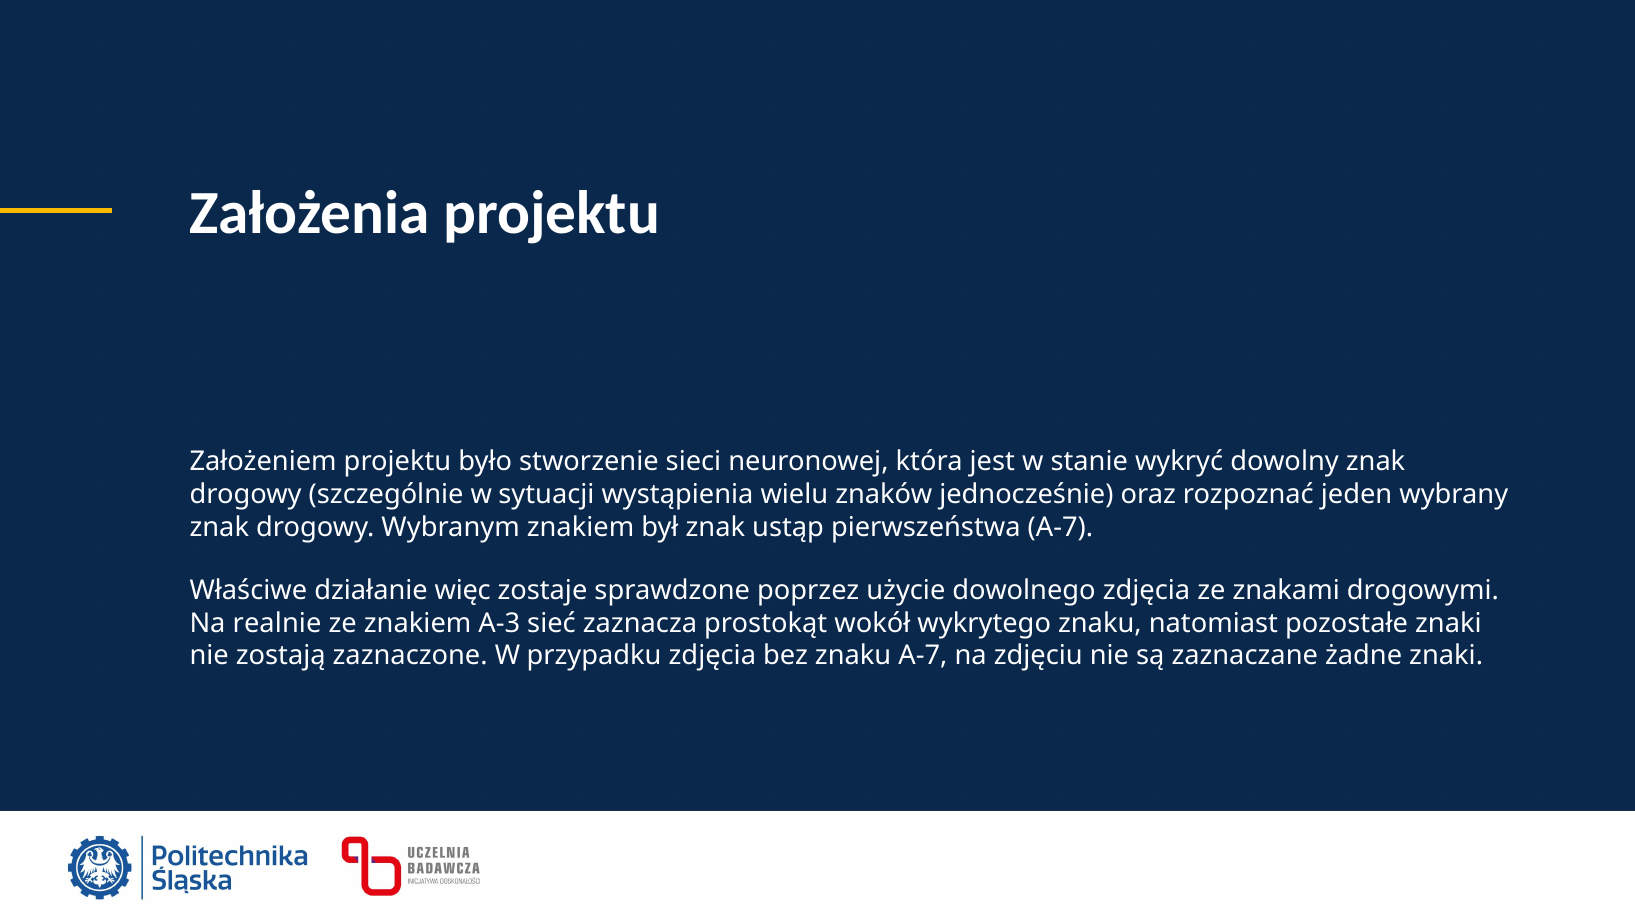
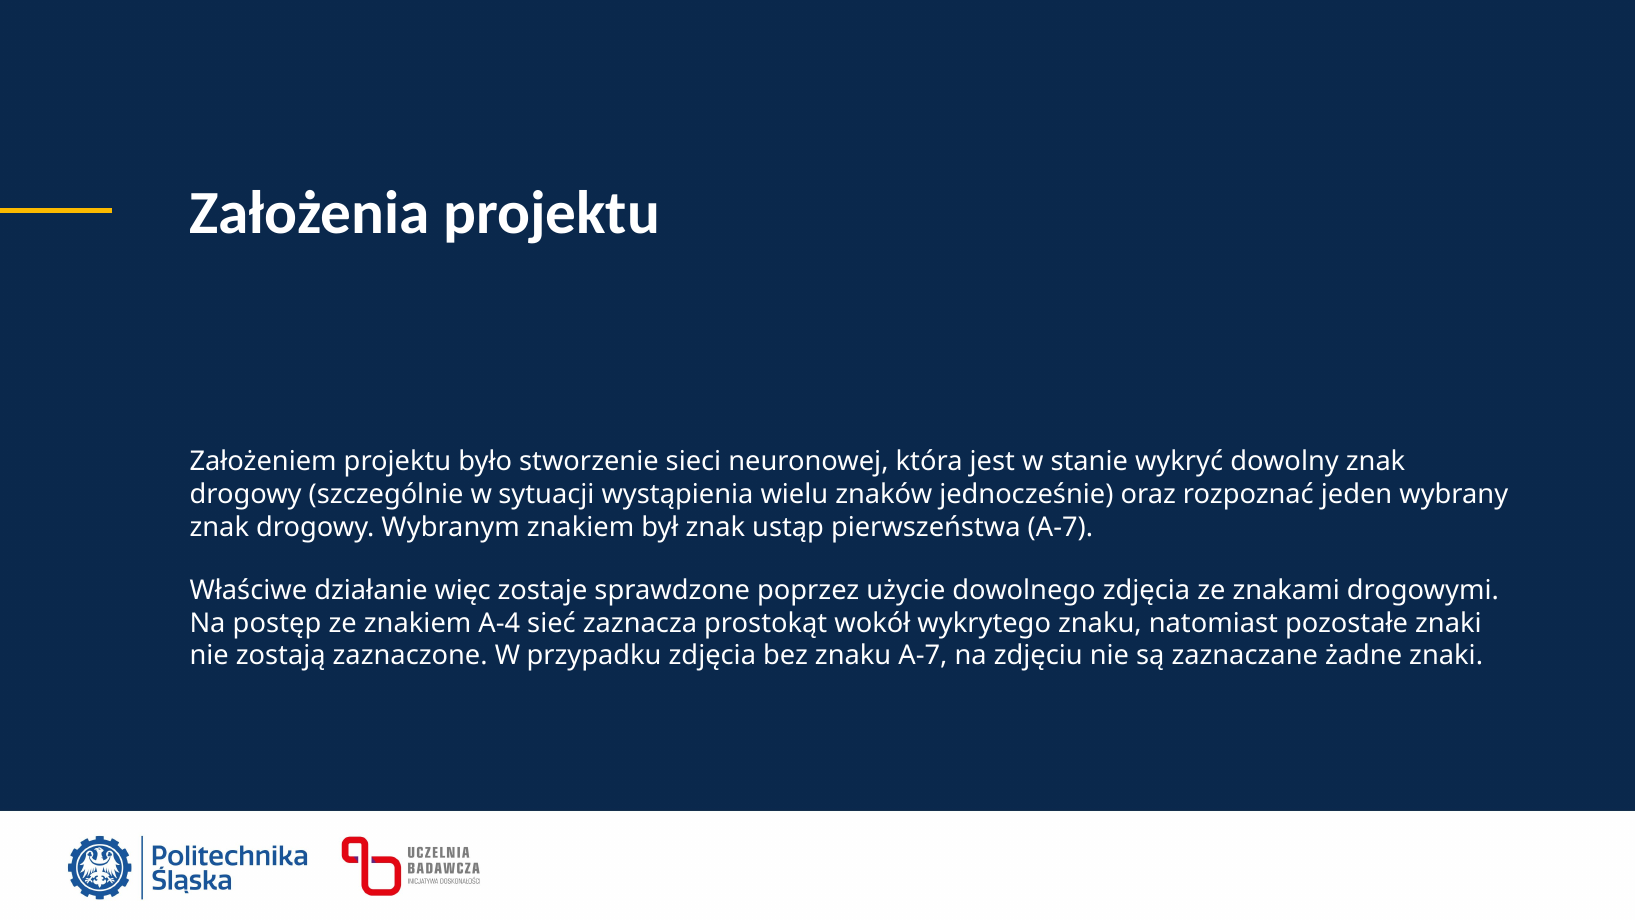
realnie: realnie -> postęp (277, 623)
A-3: A-3 -> A-4 (499, 623)
